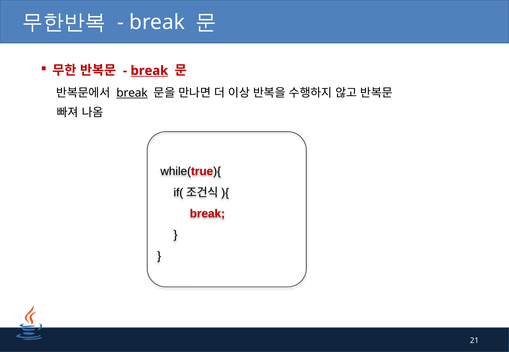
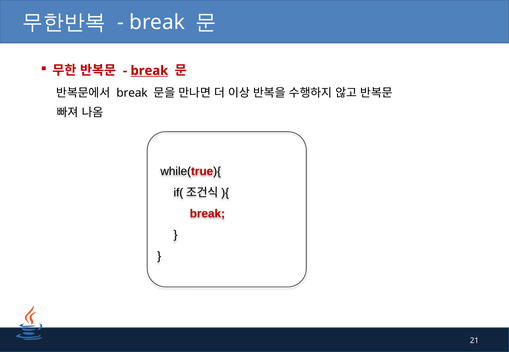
break underline: present -> none (132, 93)
